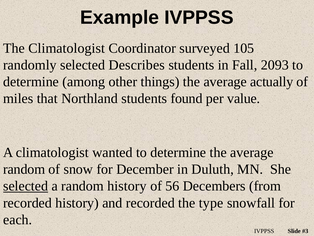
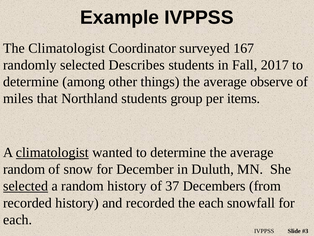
105: 105 -> 167 (244, 48)
2093: 2093 -> 2017 (275, 65)
actually: actually -> observe (272, 82)
found: found -> group (187, 98)
value: value -> items (244, 98)
climatologist underline: none -> present (52, 152)
56: 56 -> 37 (172, 186)
the type: type -> each (211, 202)
